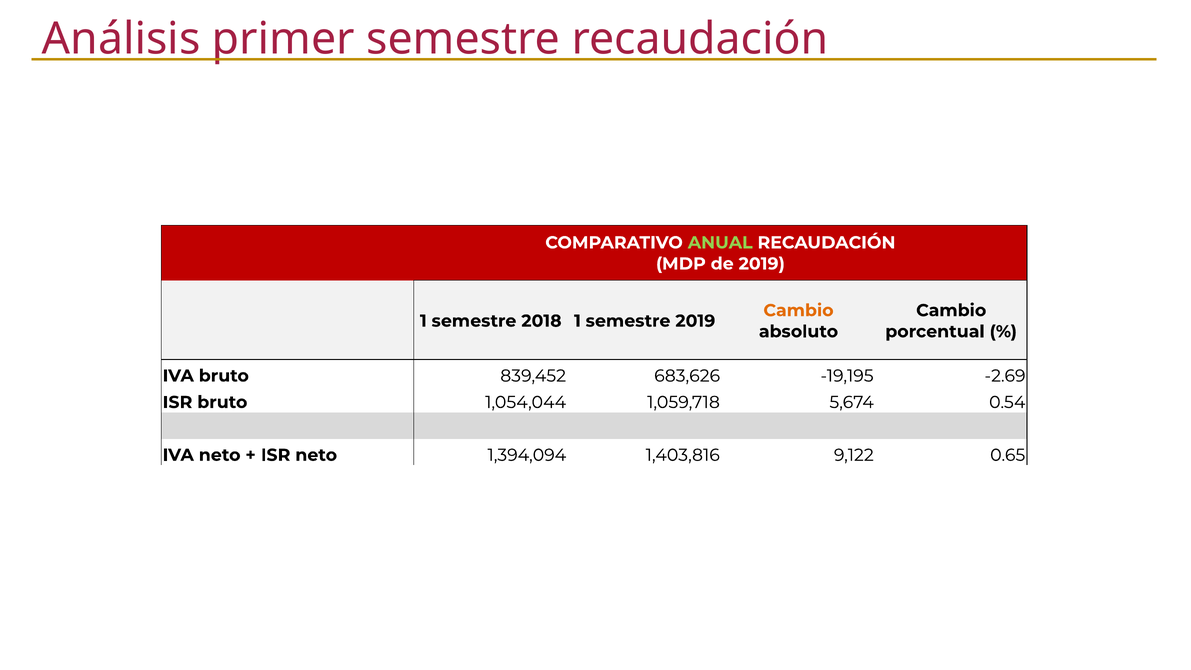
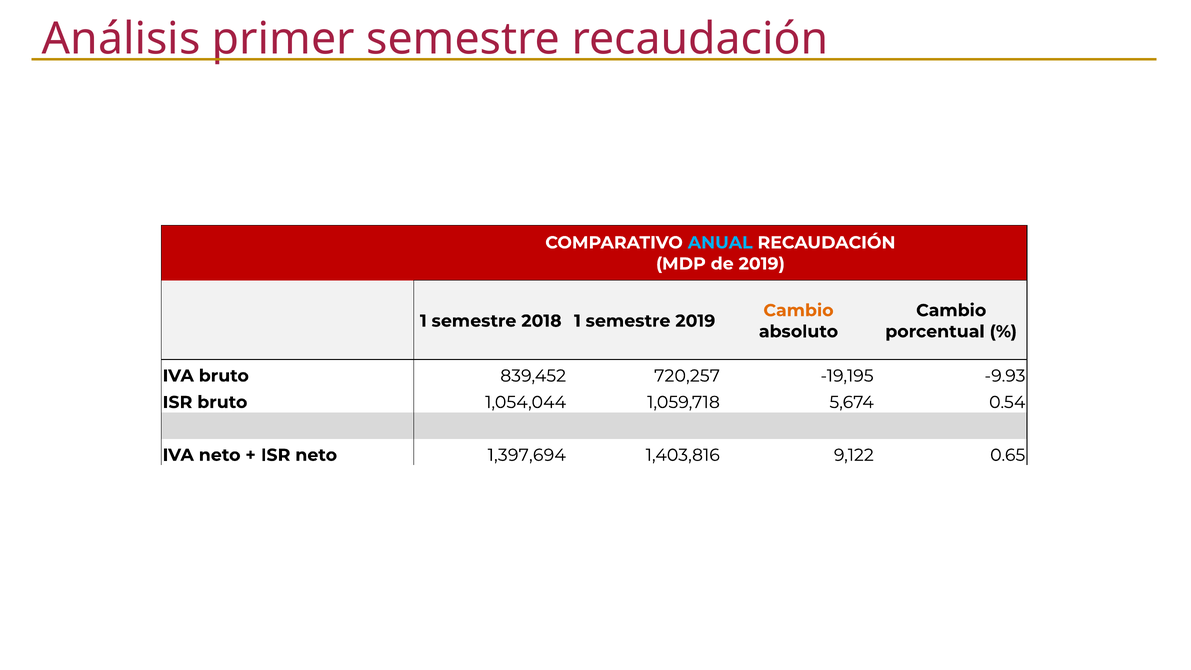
ANUAL colour: light green -> light blue (720, 243)
683,626: 683,626 -> 720,257 (687, 376)
-2.69: -2.69 -> -9.93 (1005, 376)
1,394,094: 1,394,094 -> 1,397,694 (527, 455)
